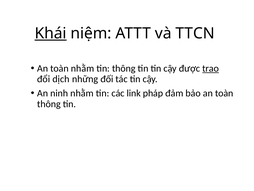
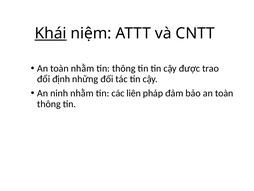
TTCN: TTCN -> CNTT (195, 33)
trao underline: present -> none (211, 68)
dịch: dịch -> định (61, 79)
link: link -> liên (134, 93)
